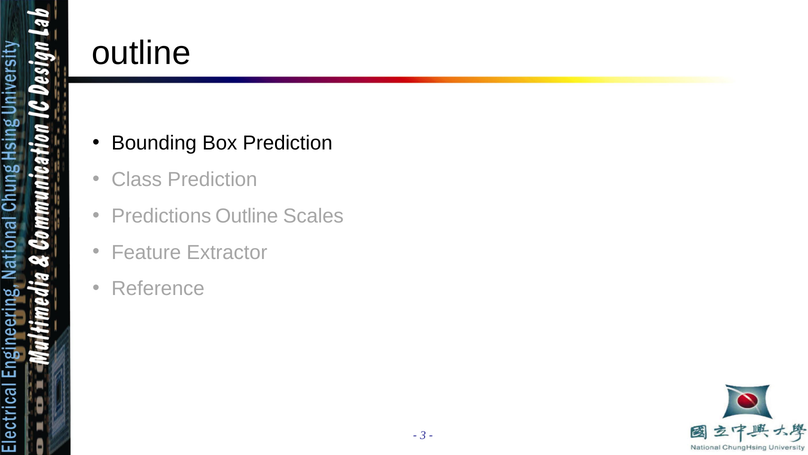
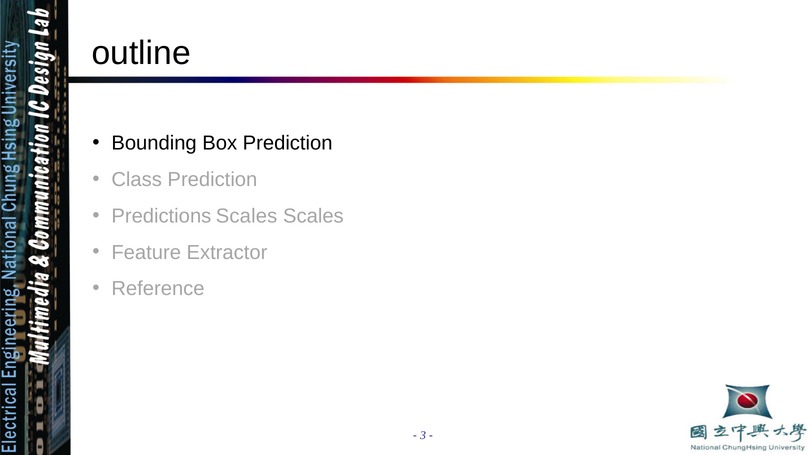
Predictions Outline: Outline -> Scales (247, 216)
